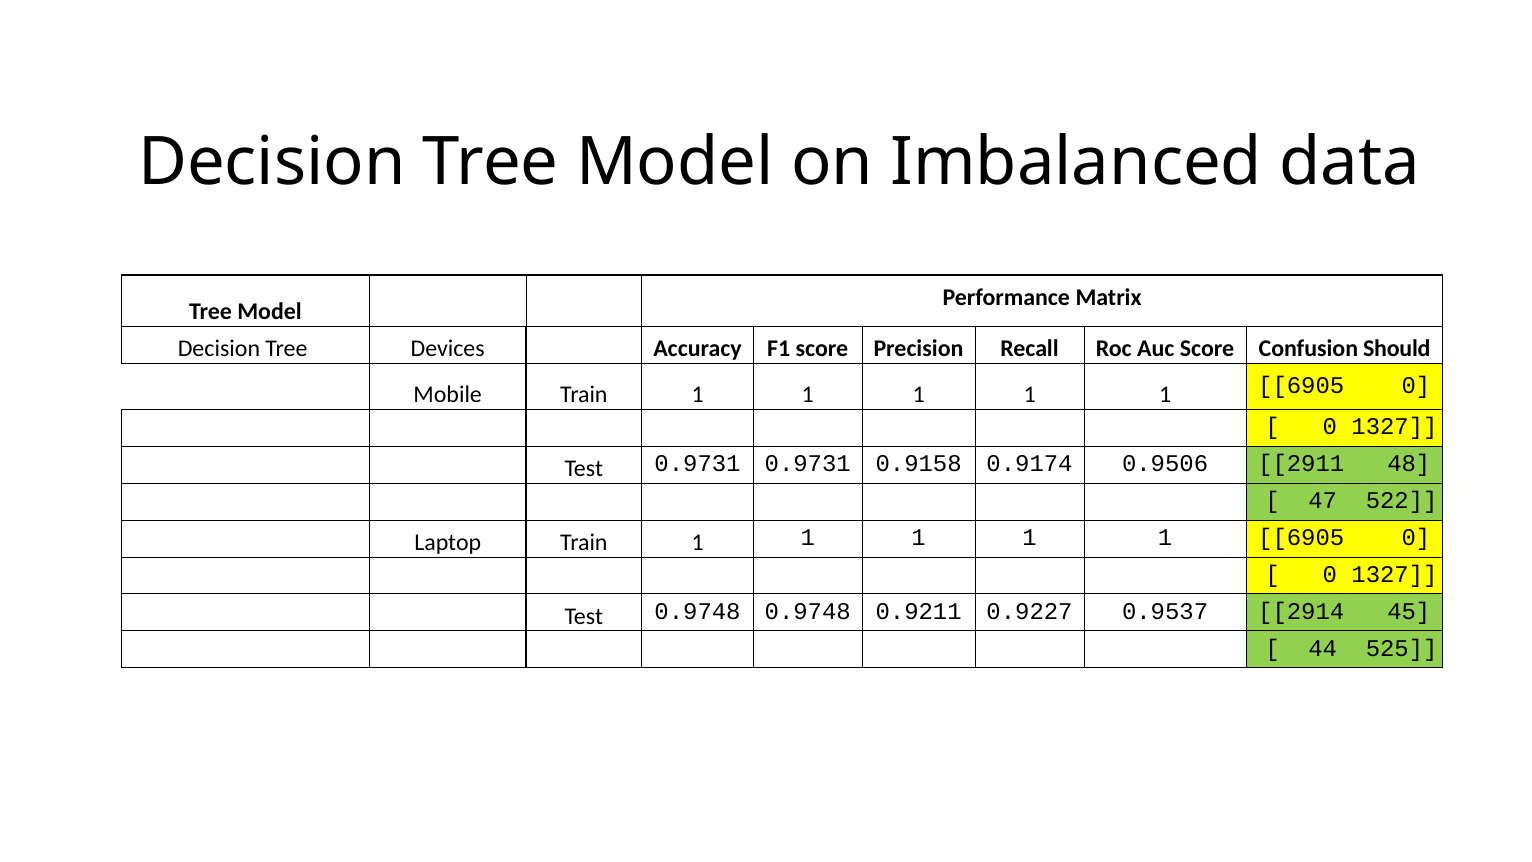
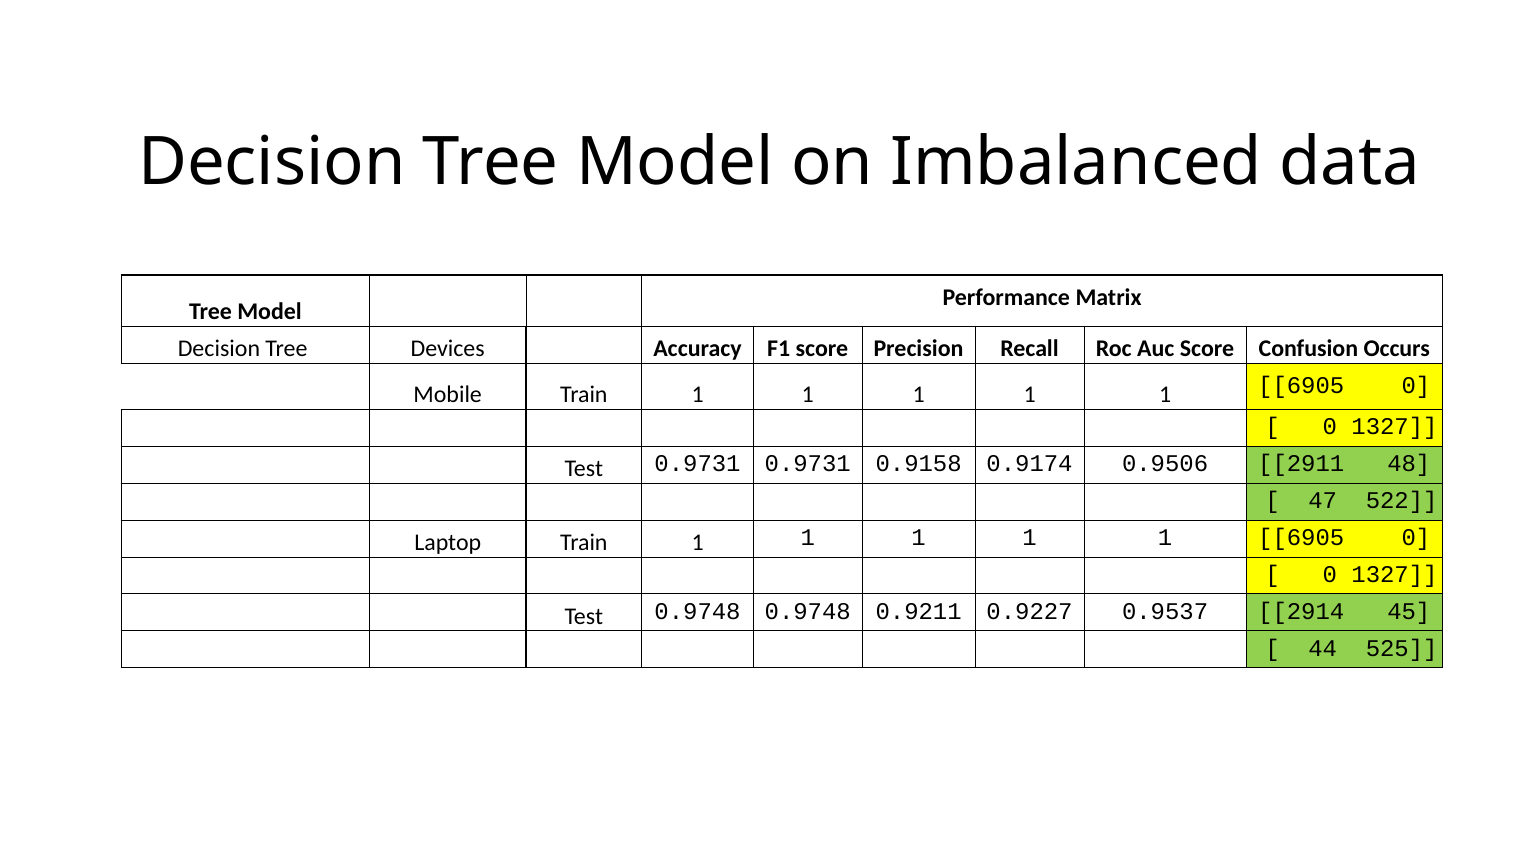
Should: Should -> Occurs (1397, 349)
